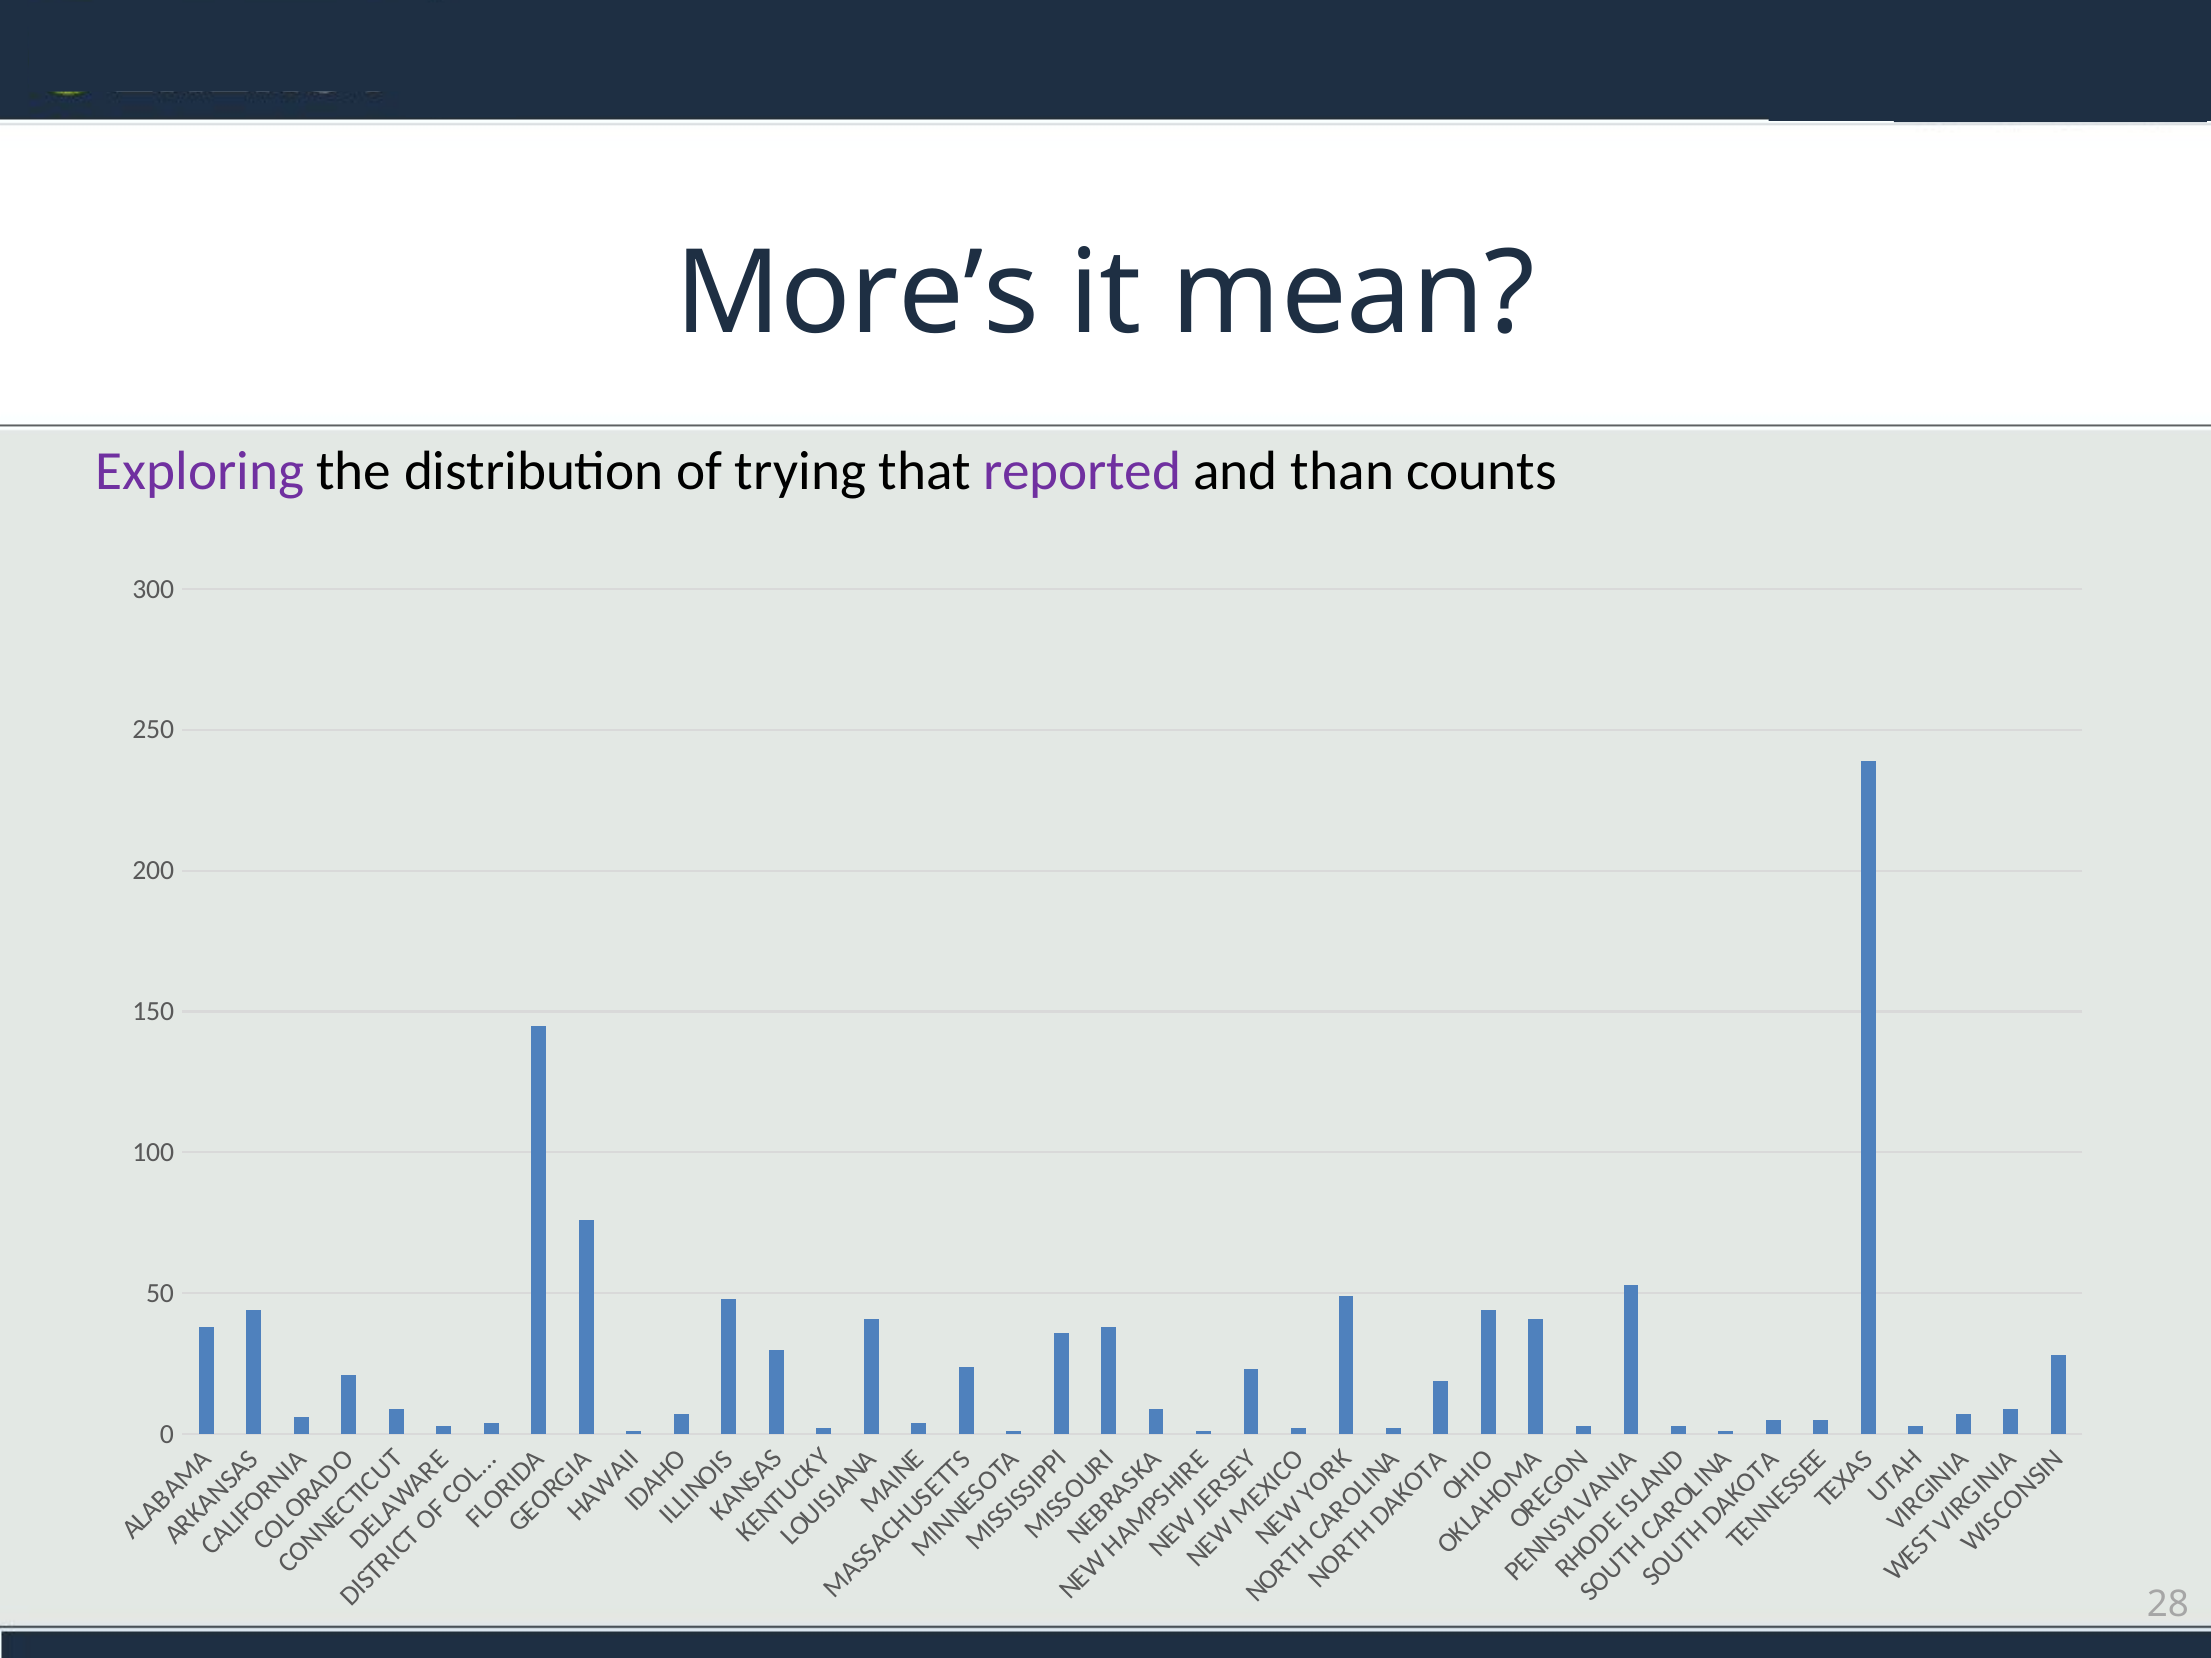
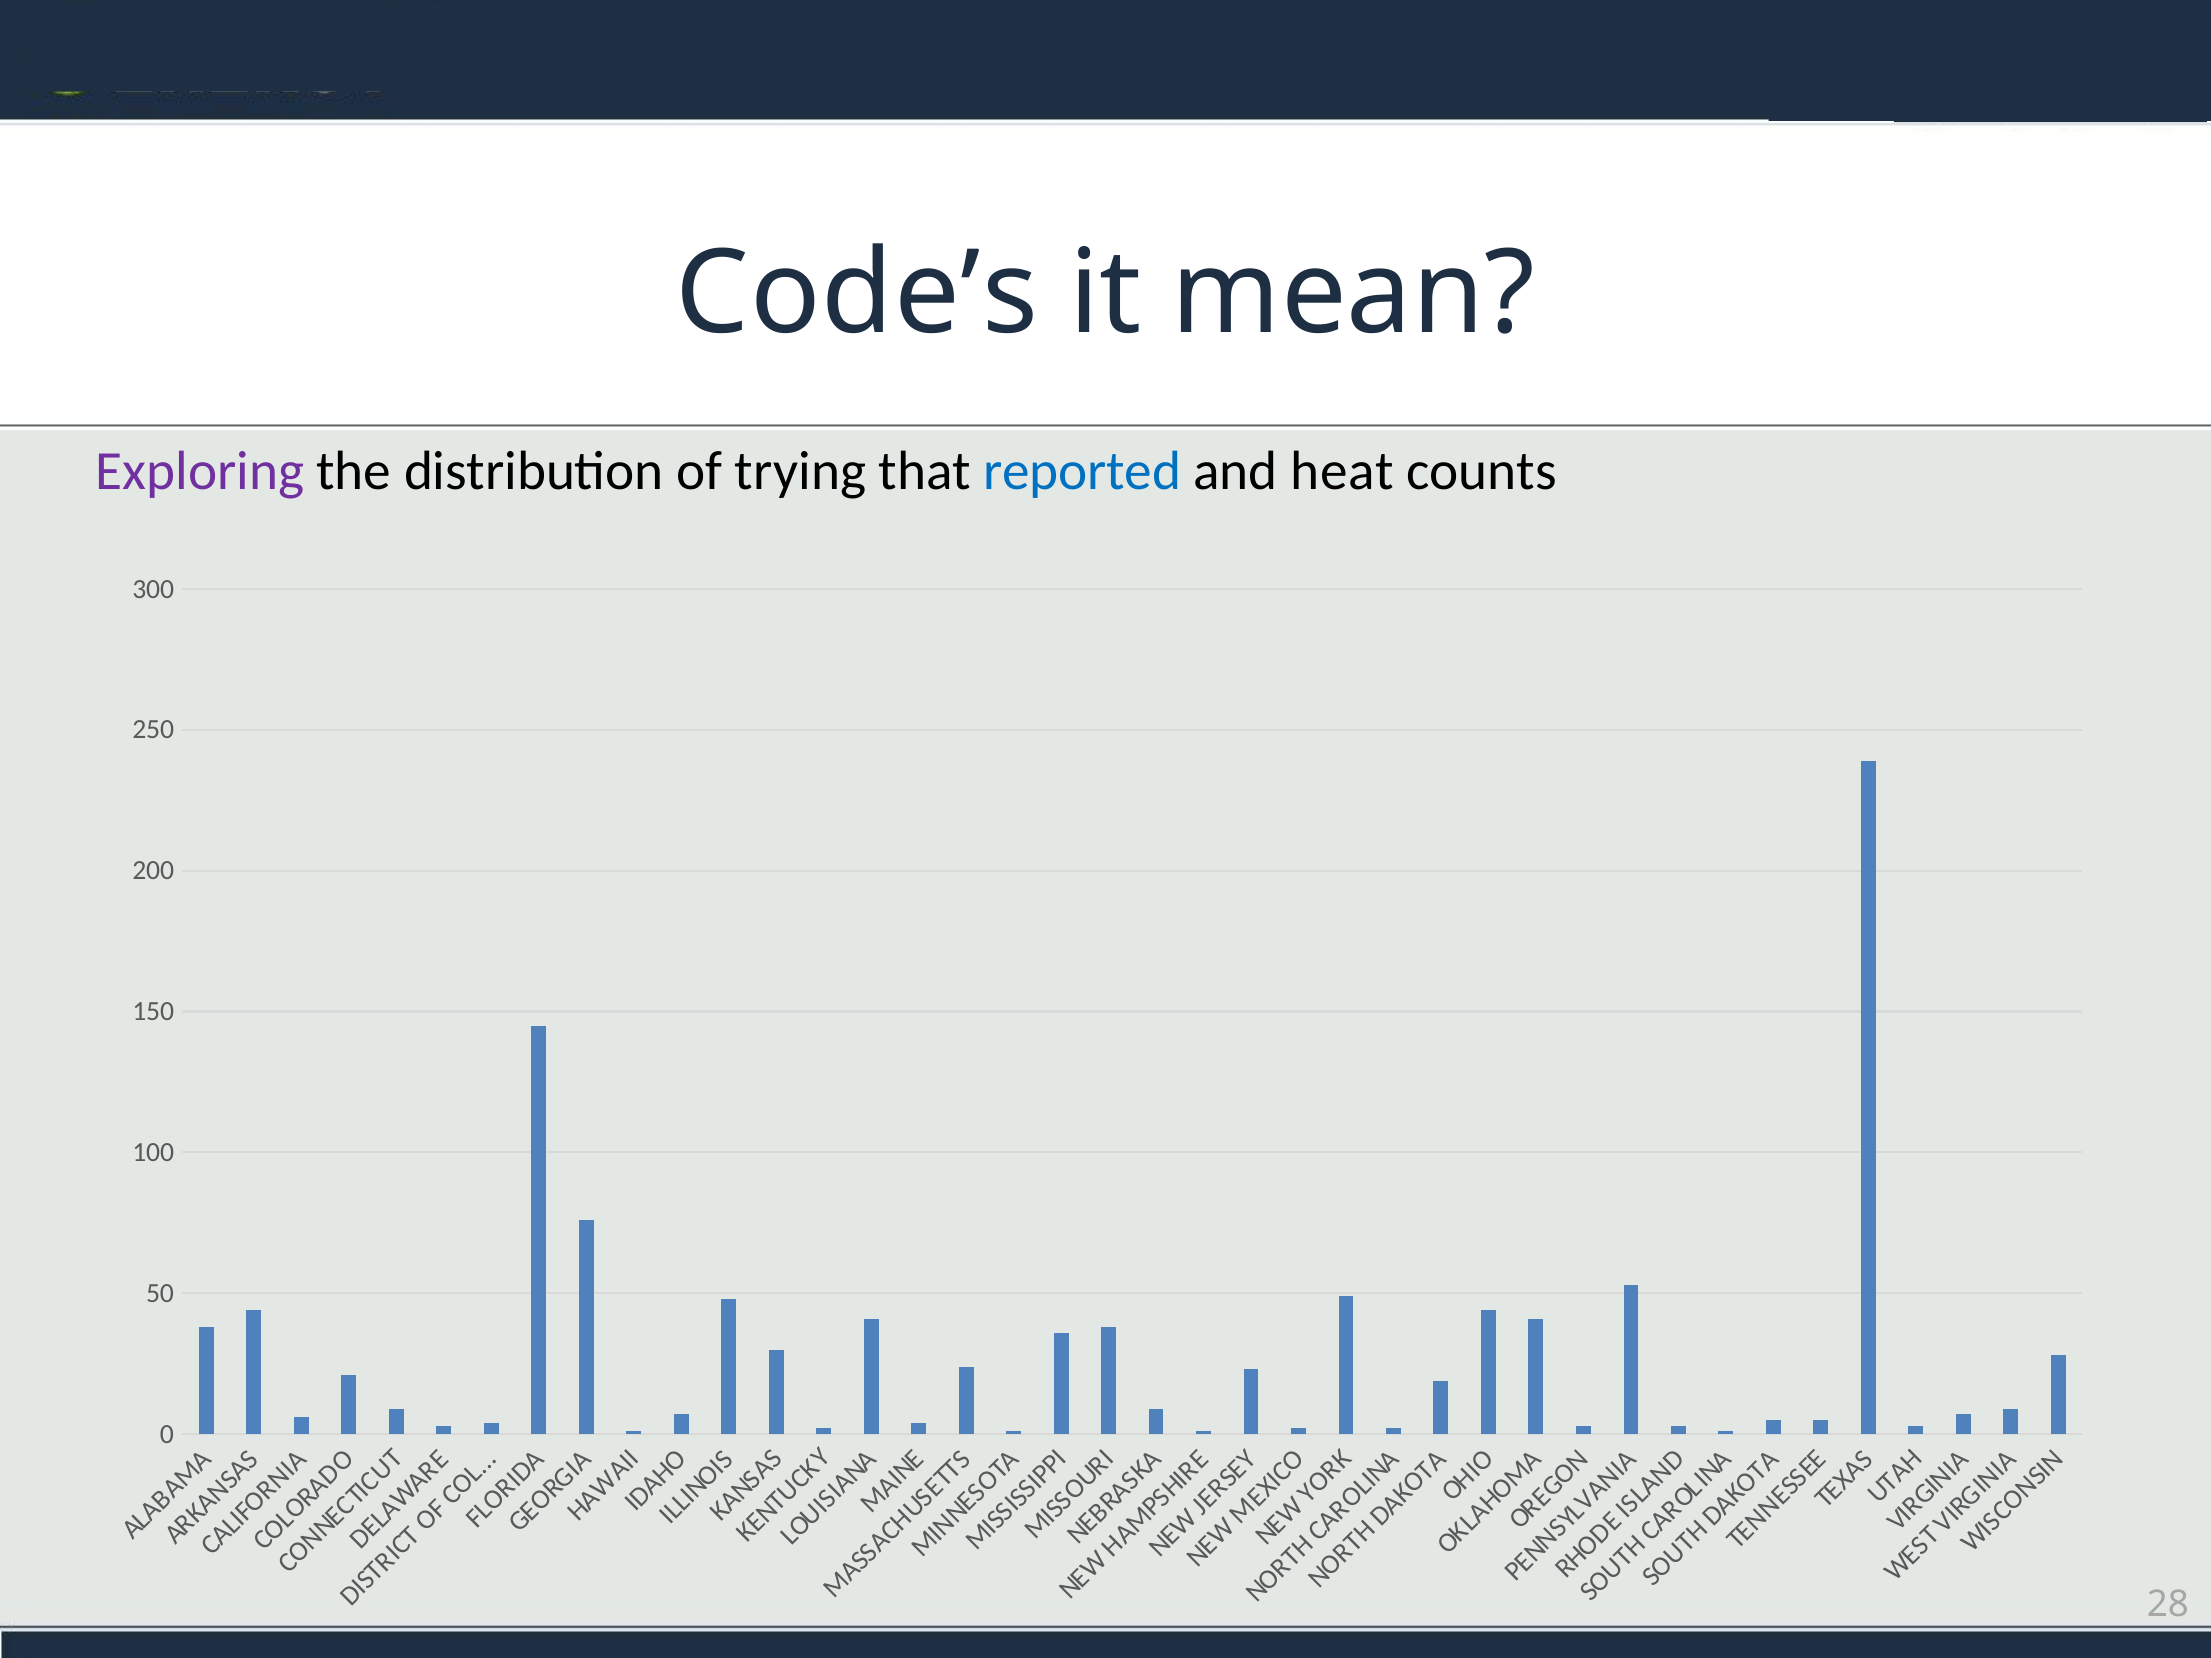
More’s: More’s -> Code’s (857, 294)
reported colour: purple -> blue (1082, 472)
than: than -> heat (1342, 472)
